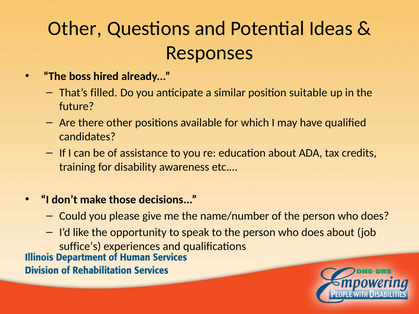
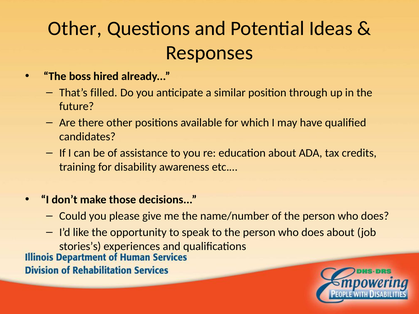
suitable: suitable -> through (308, 93)
suffice’s: suffice’s -> stories’s (80, 246)
